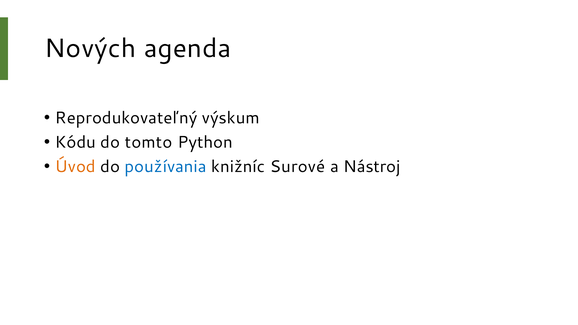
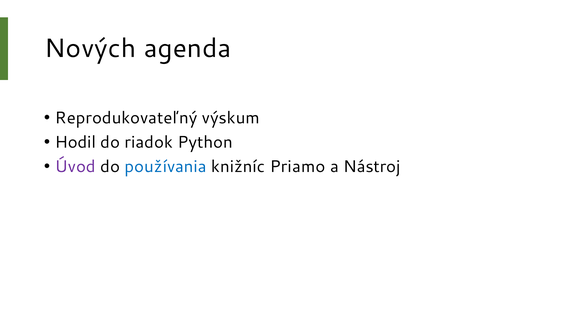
Kódu: Kódu -> Hodil (75, 142)
tomto: tomto -> riadok (149, 142)
Úvod colour: orange -> purple (75, 167)
Surové: Surové -> Priamo (298, 167)
